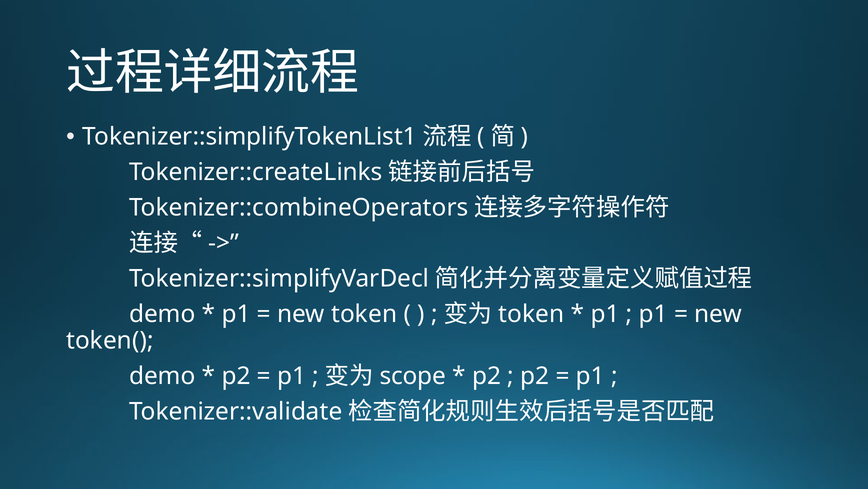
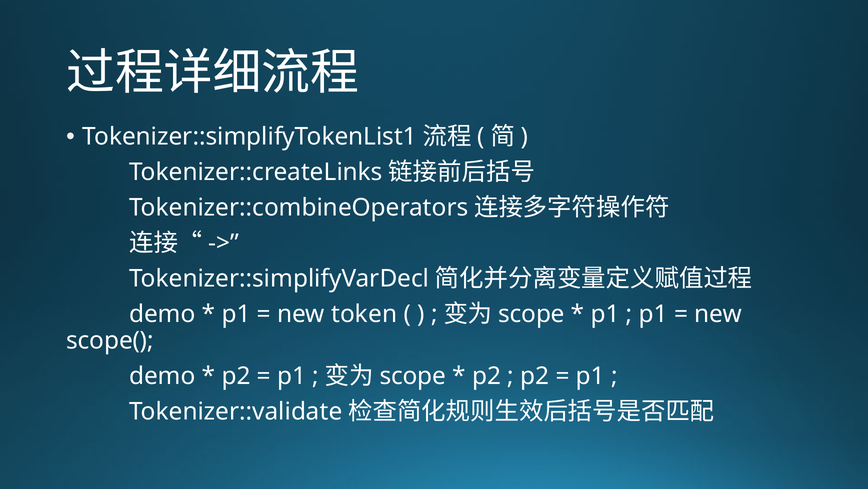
token: token -> scope (531, 314)
token(: token( -> scope( (110, 340)
